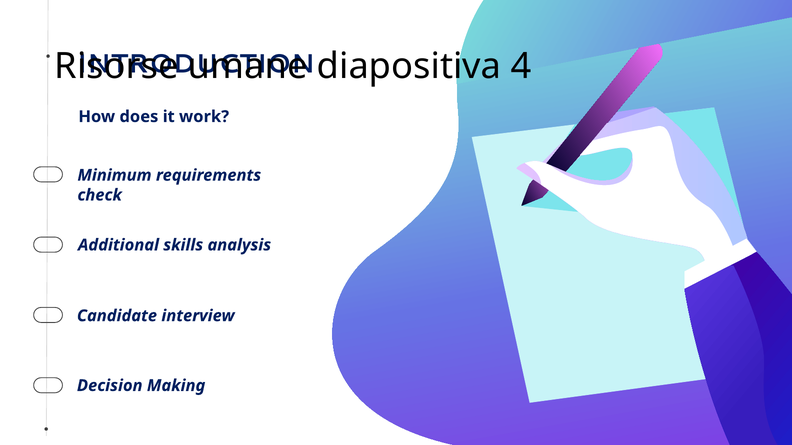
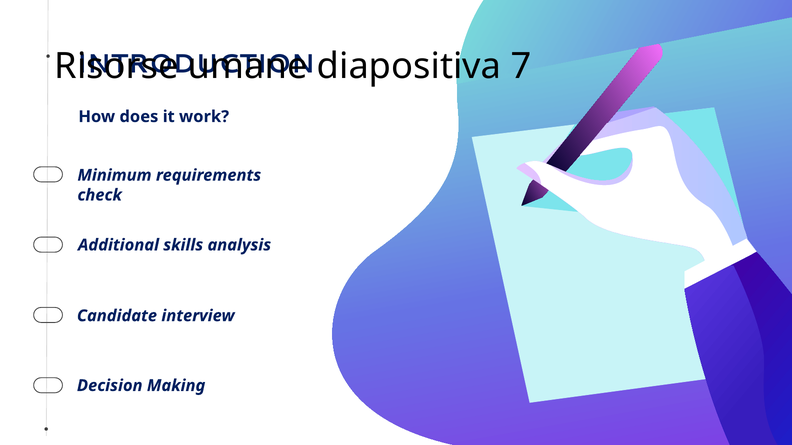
4: 4 -> 7 (521, 67)
